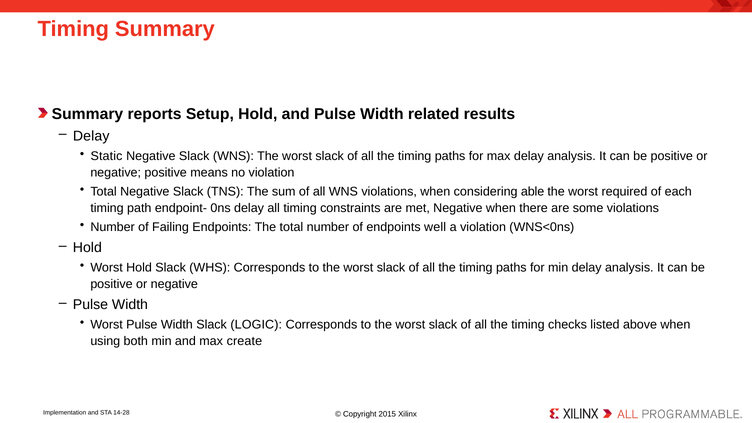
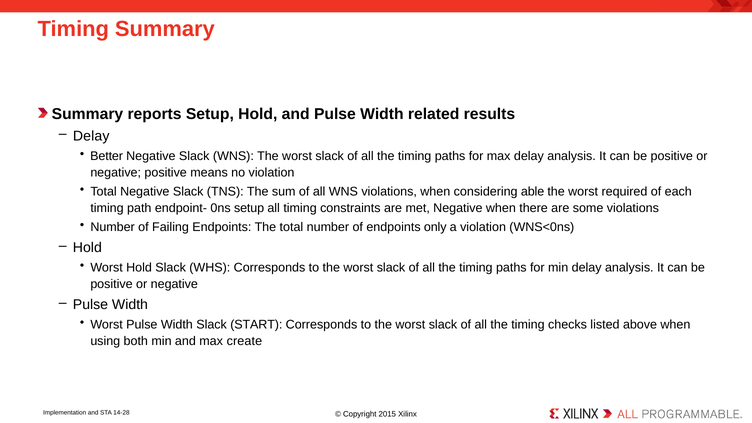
Static: Static -> Better (107, 156)
0ns delay: delay -> setup (249, 208)
well: well -> only (435, 227)
LOGIC: LOGIC -> START (256, 325)
